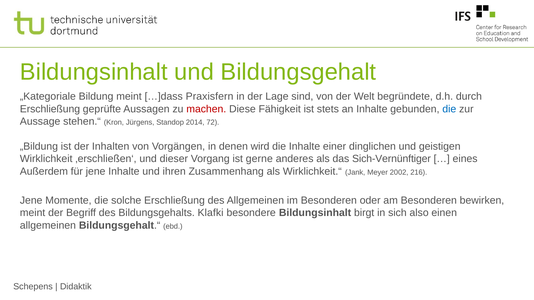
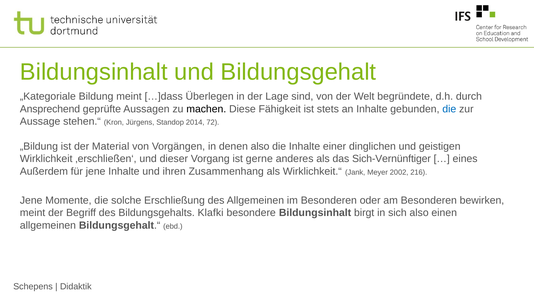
Praxisfern: Praxisfern -> Überlegen (210, 97)
Erschließung: Erschließung -> Ansprechend (50, 109)
machen colour: red -> black (206, 109)
Inhalten: Inhalten -> Material (111, 147)
denen wird: wird -> also (260, 147)
